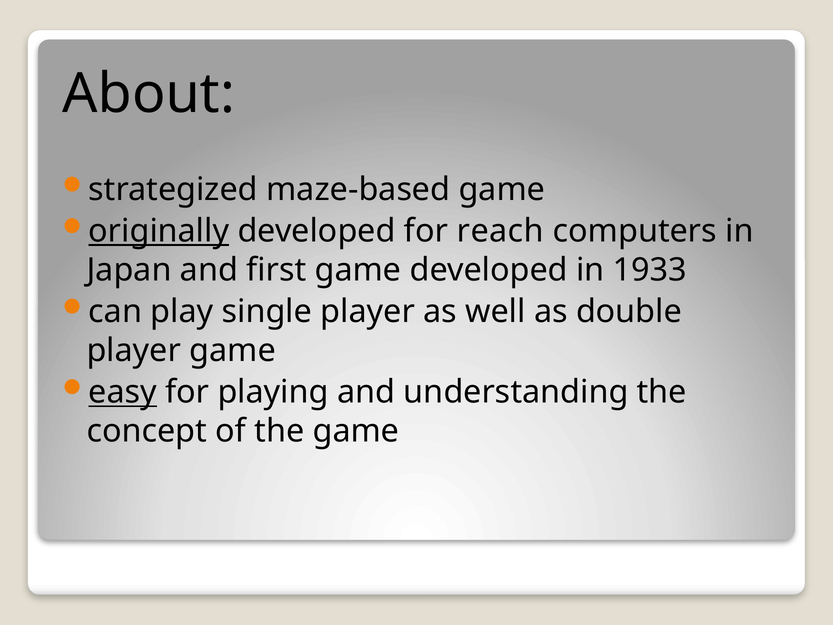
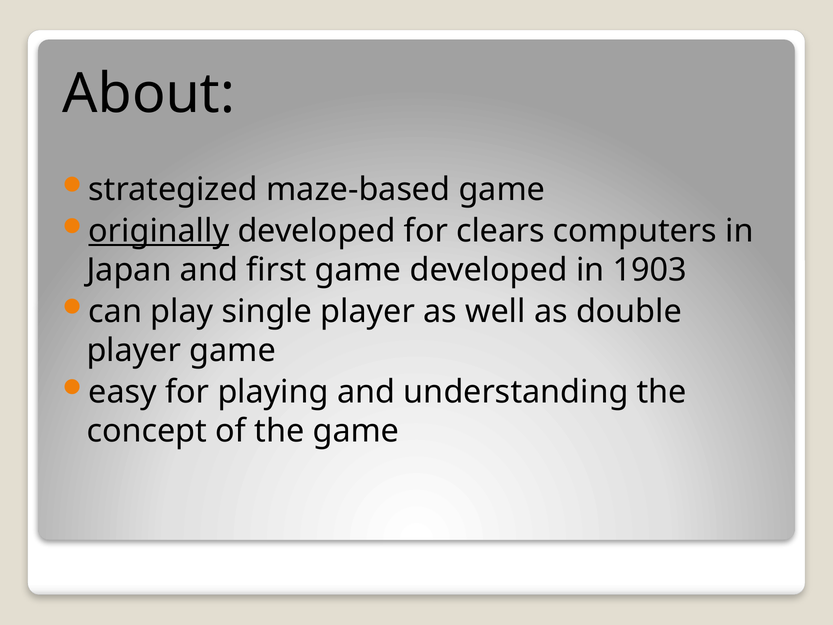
reach: reach -> clears (501, 231)
1933: 1933 -> 1903 (650, 270)
easy underline: present -> none (123, 392)
